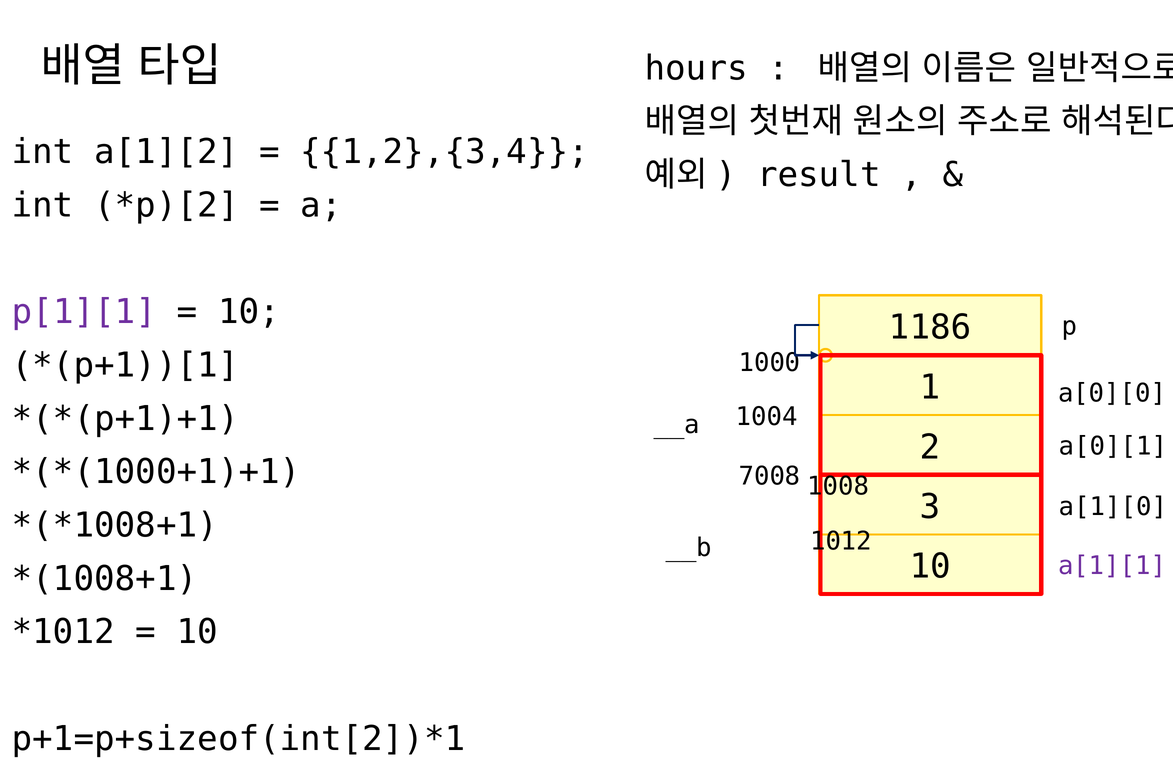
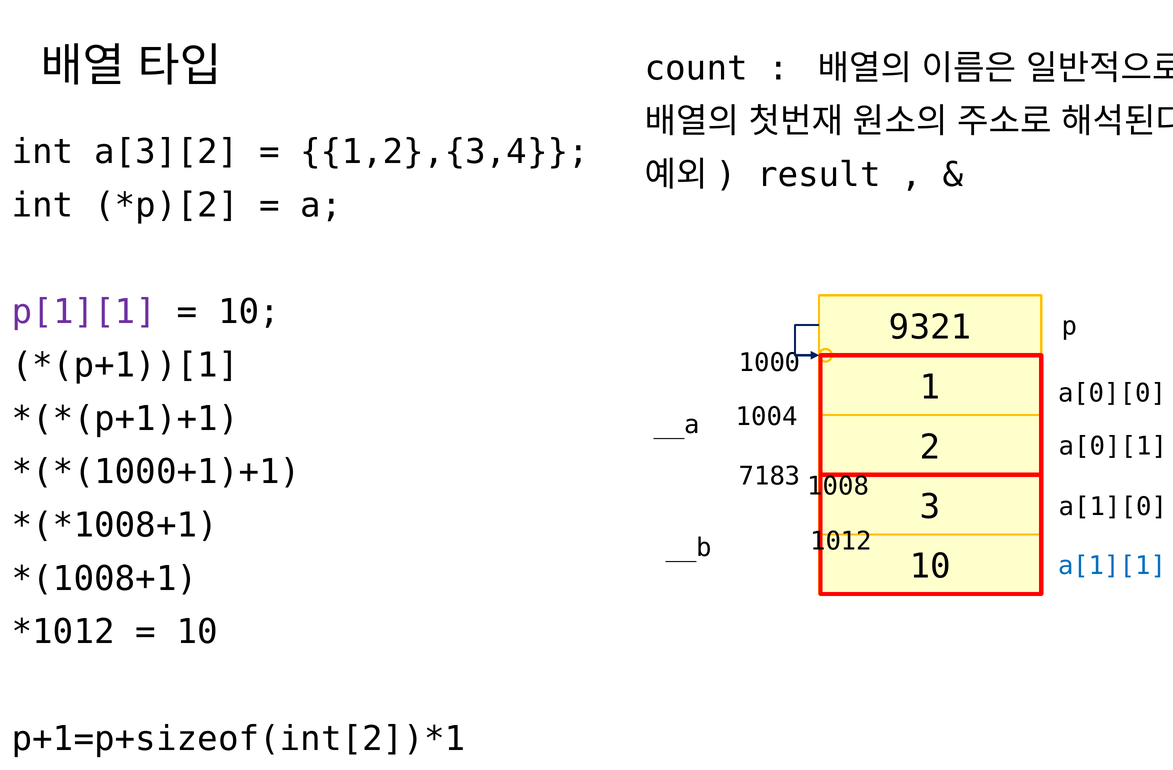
hours: hours -> count (696, 68)
a[1][2: a[1][2 -> a[3][2 (166, 152)
1186: 1186 -> 9321 (930, 328)
7008: 7008 -> 7183 (770, 477)
a[1][1 colour: purple -> blue (1112, 566)
